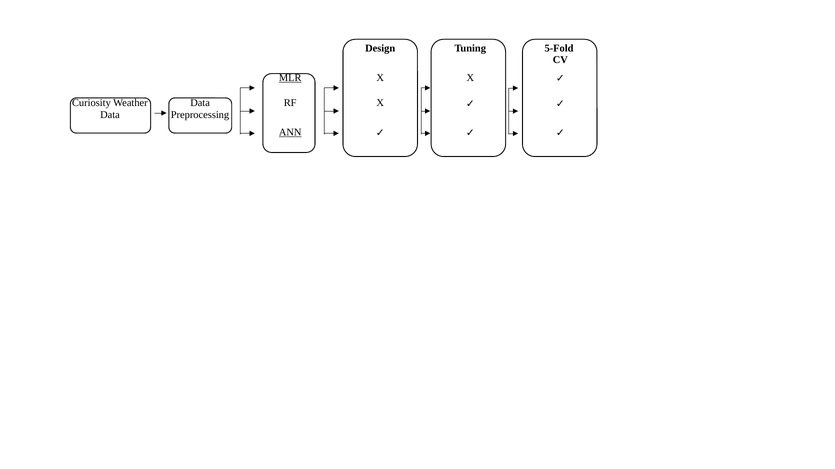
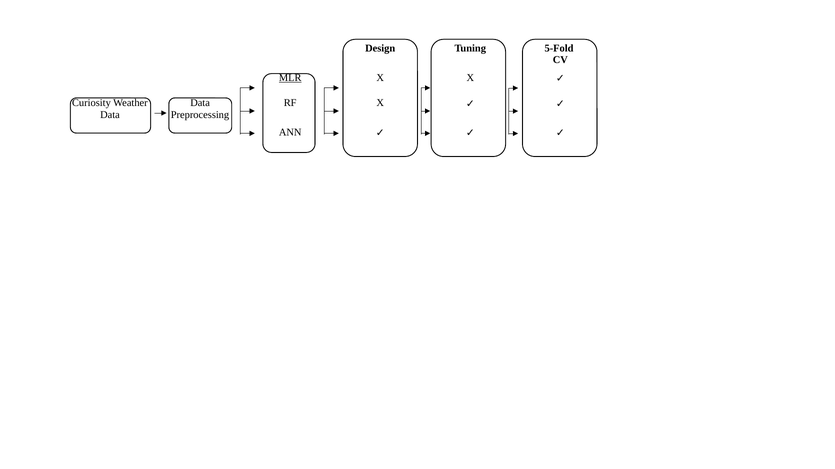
ANN underline: present -> none (290, 133)
